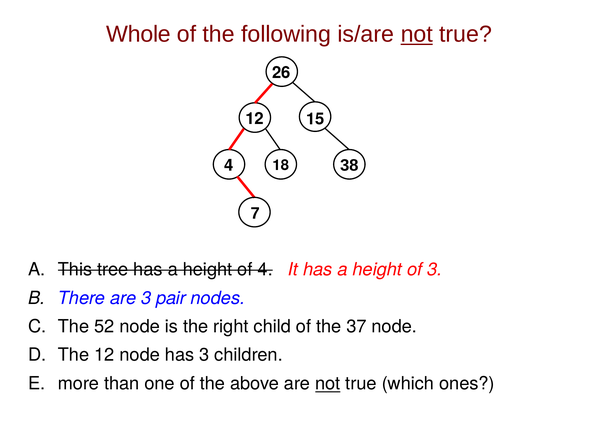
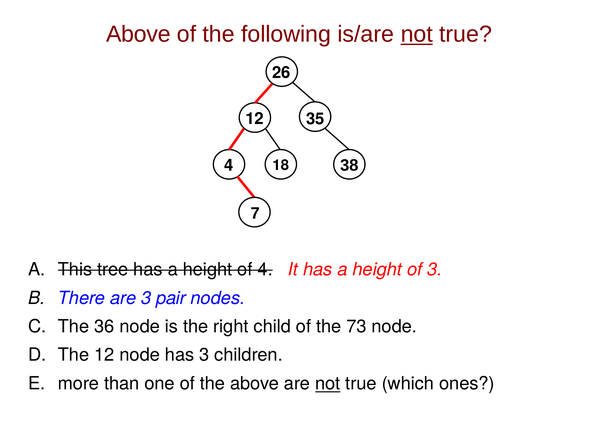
Whole: Whole -> Above (138, 34)
15: 15 -> 35 (315, 119)
52: 52 -> 36 (104, 326)
37: 37 -> 73 (356, 326)
